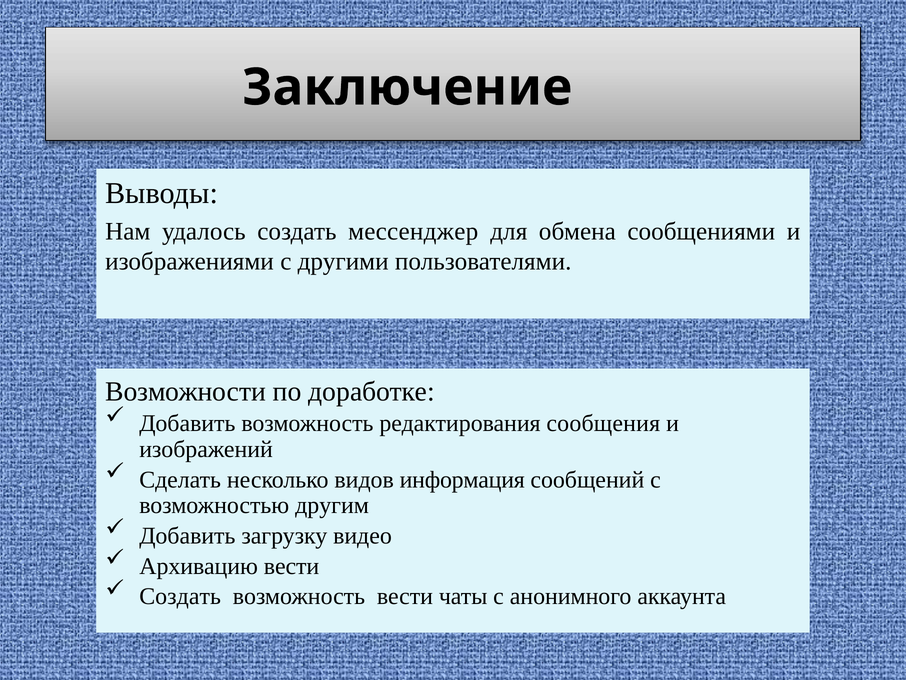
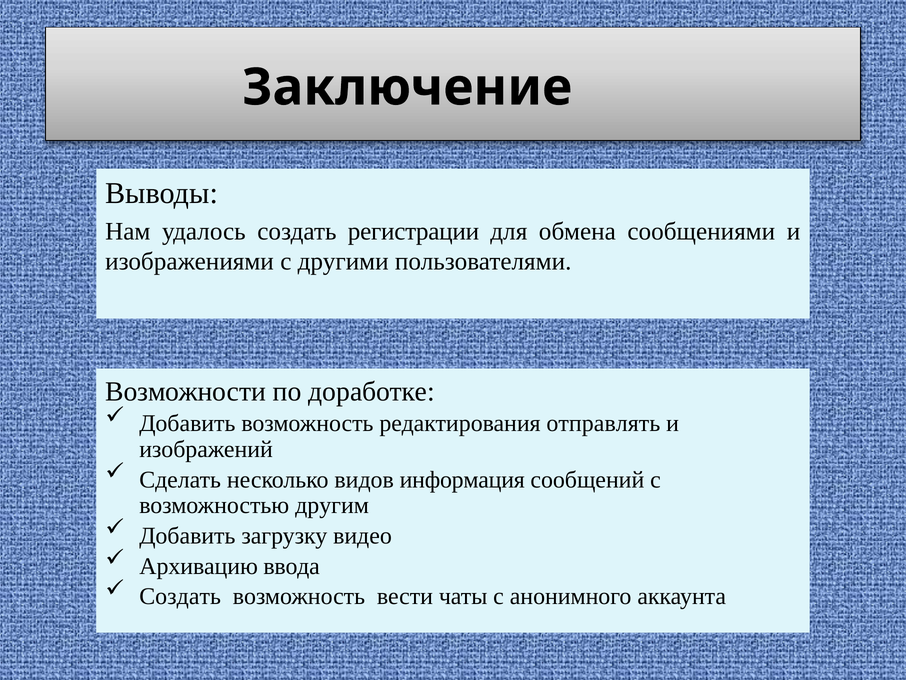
мессенджер: мессенджер -> регистрации (413, 231)
сообщения: сообщения -> отправлять (603, 423)
Архивацию вести: вести -> ввода (292, 566)
